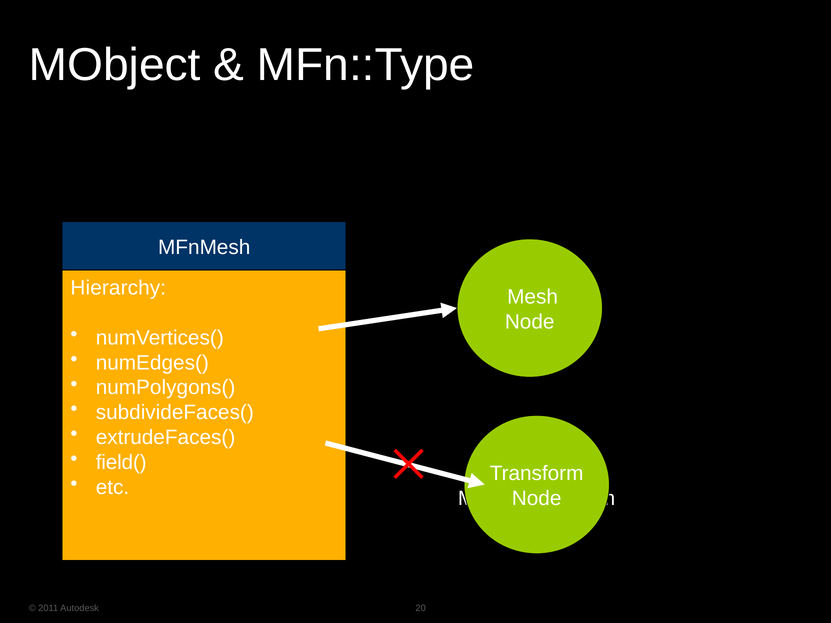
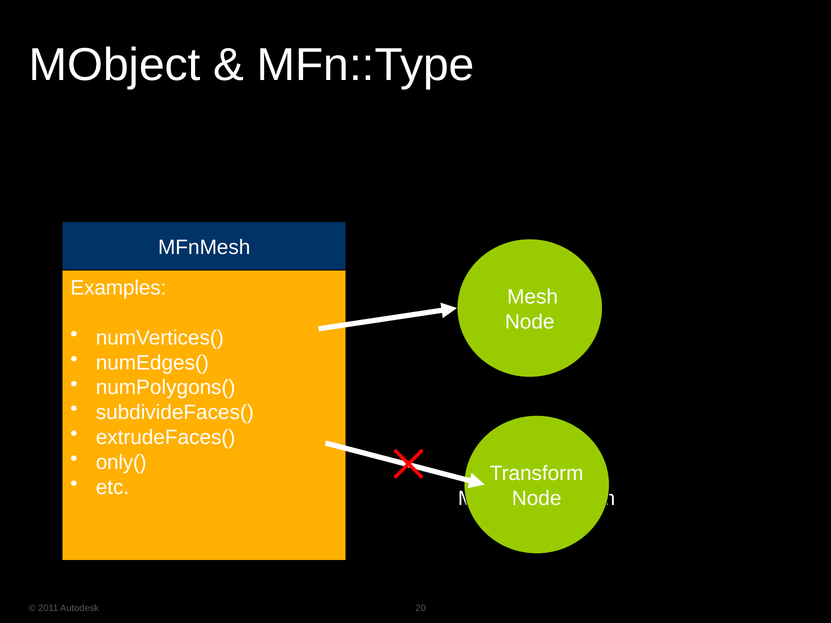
Hierarchy: Hierarchy -> Examples (118, 288)
field(: field( -> only( (121, 463)
